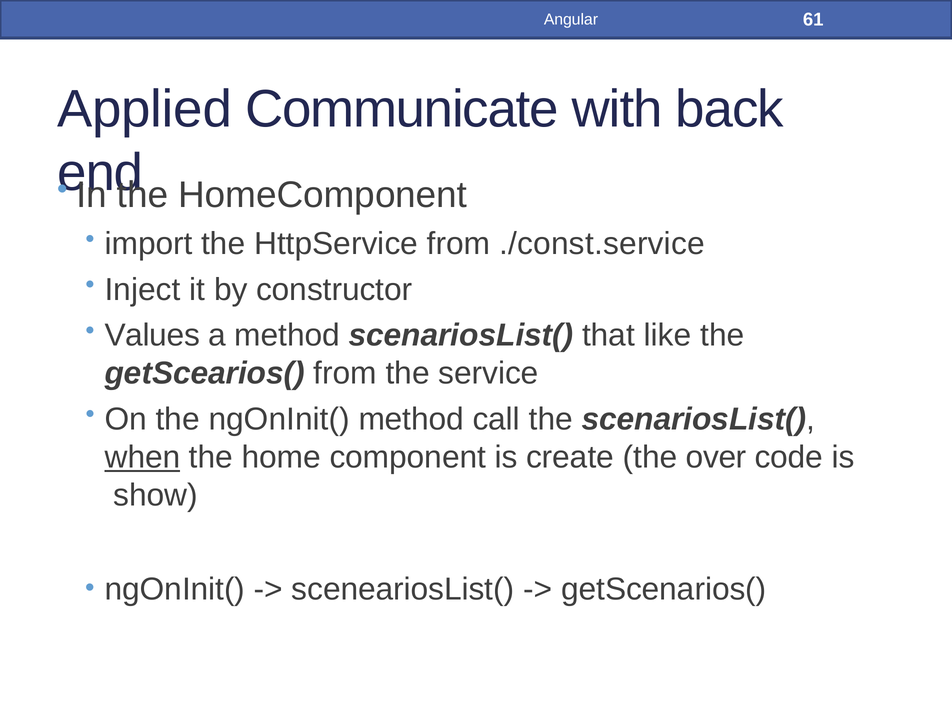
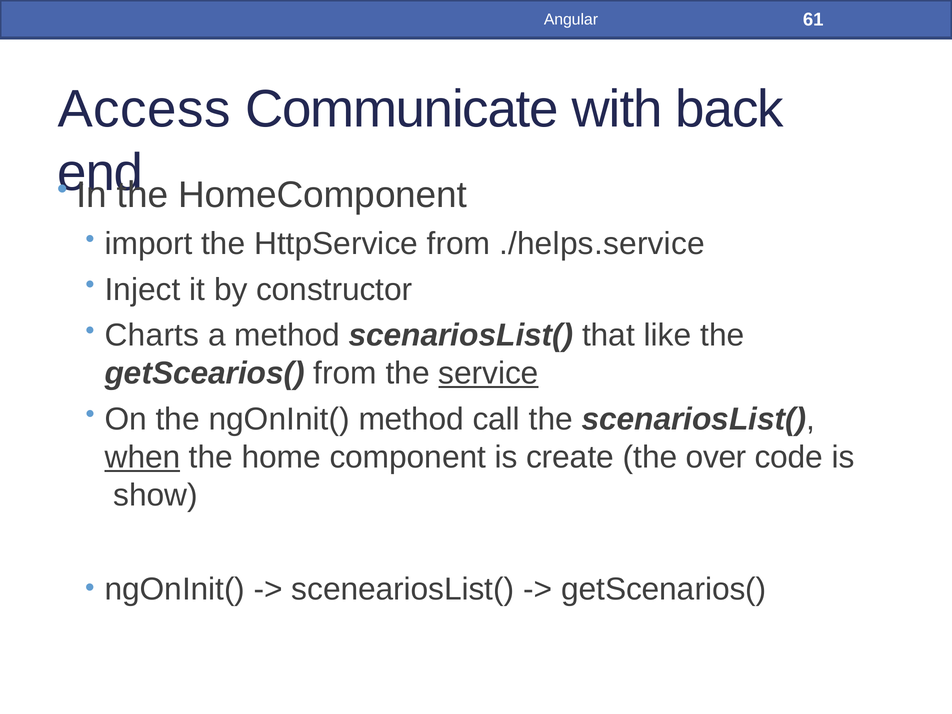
Applied: Applied -> Access (144, 109)
./const.service: ./const.service -> ./helps.service (602, 244)
Values: Values -> Charts (152, 335)
service underline: none -> present (489, 373)
